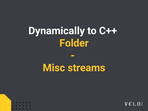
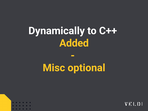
Folder: Folder -> Added (74, 43)
streams: streams -> optional (86, 68)
